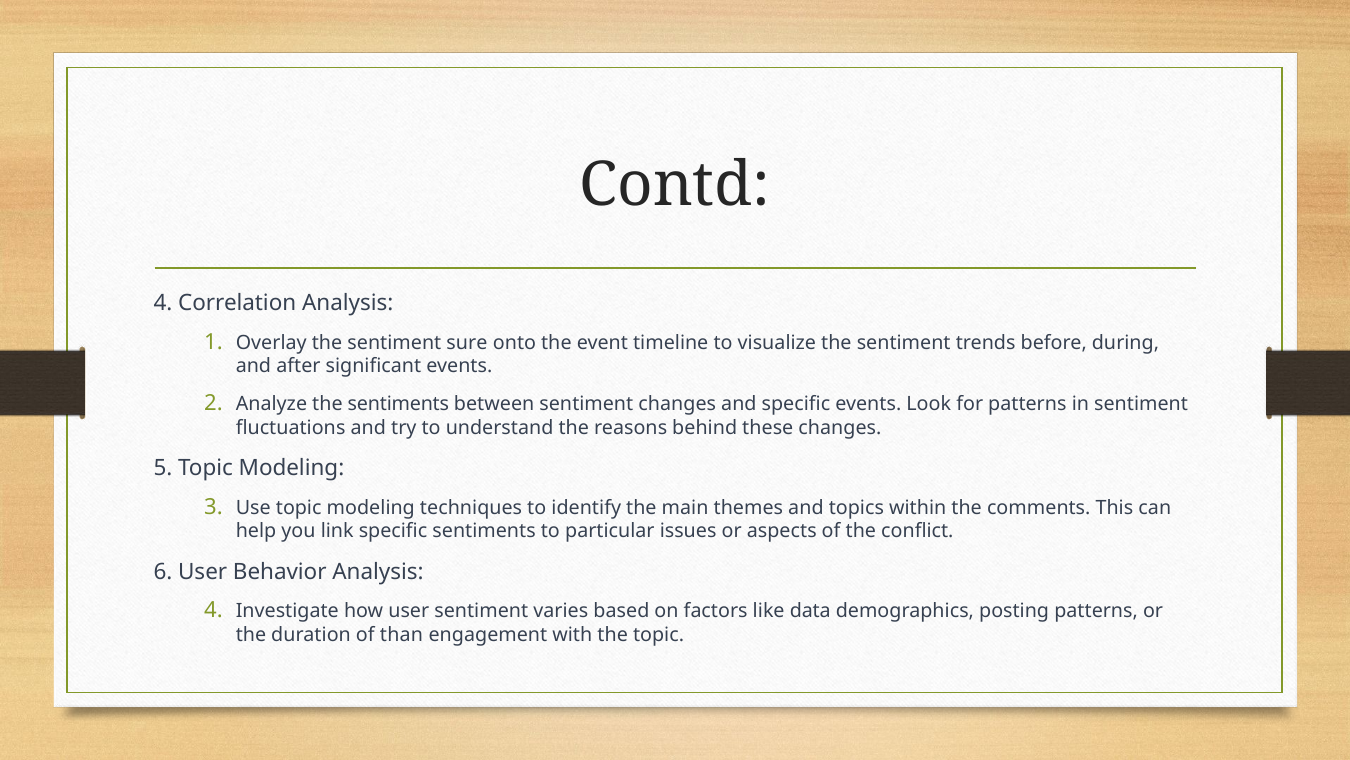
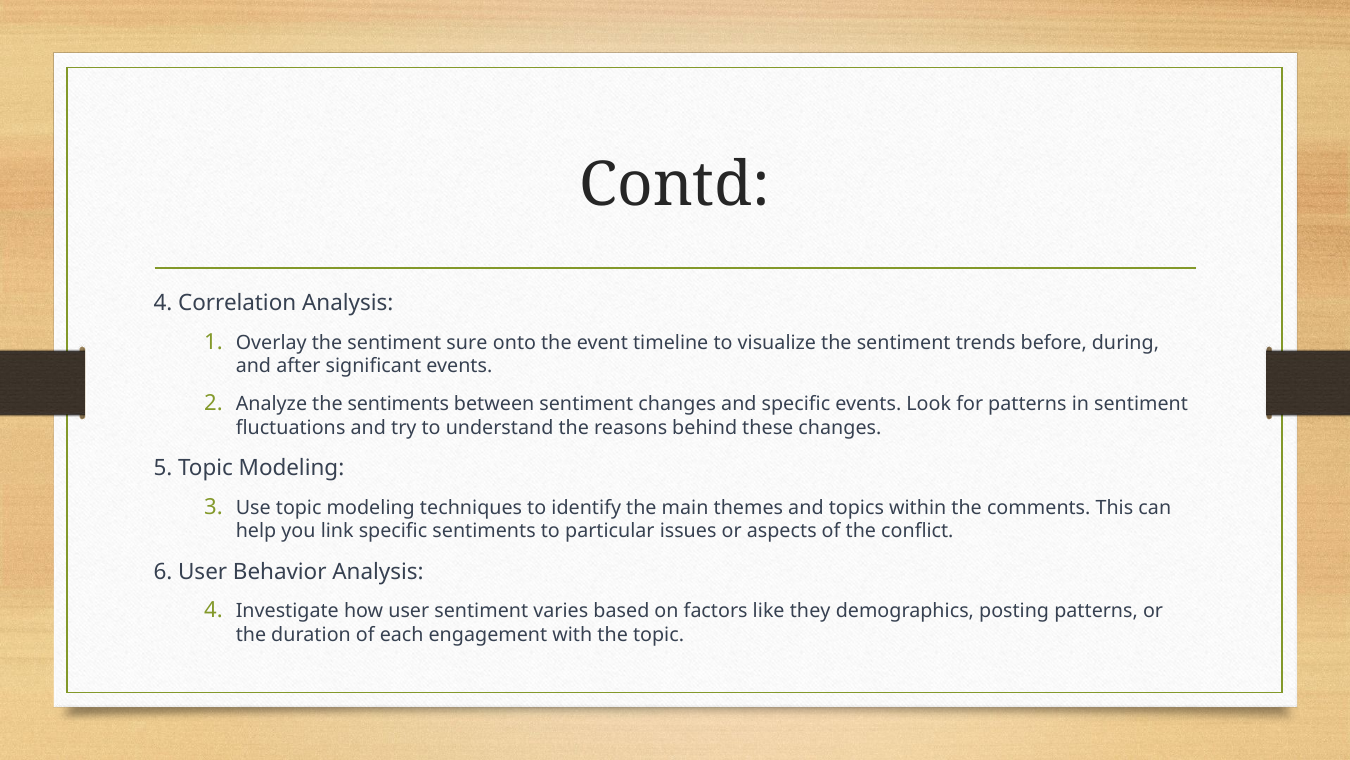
data: data -> they (810, 611)
than: than -> each (402, 634)
